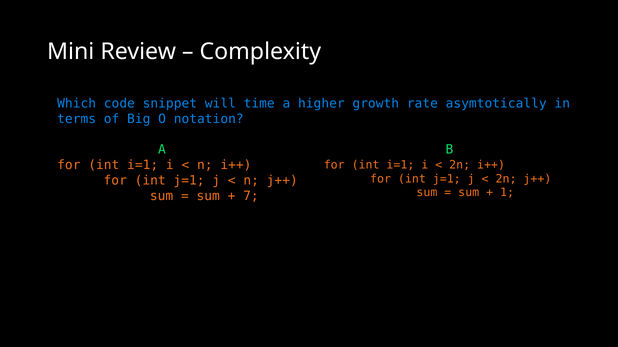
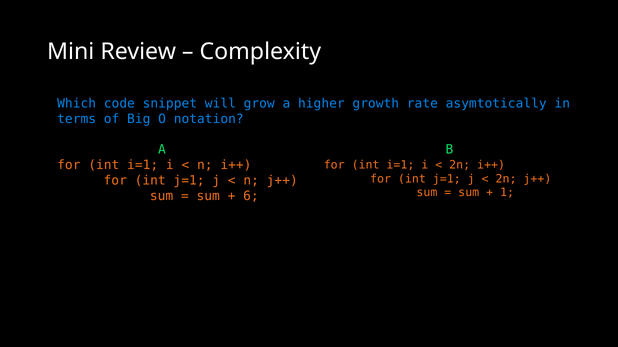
time: time -> grow (259, 104)
7: 7 -> 6 (251, 196)
